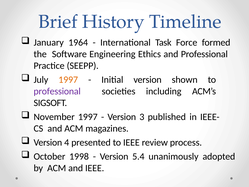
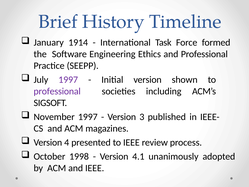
1964: 1964 -> 1914 (78, 42)
1997 colour: orange -> purple (68, 80)
5.4: 5.4 -> 4.1 (138, 156)
